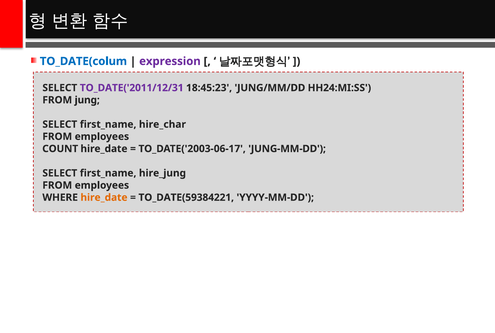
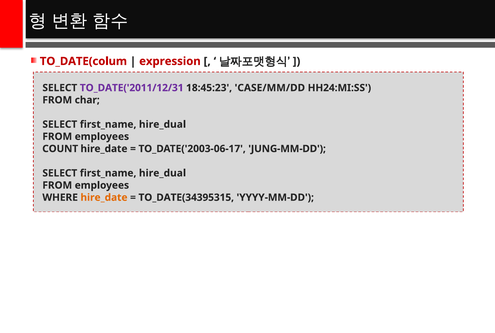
TO_DATE(colum colour: blue -> red (83, 61)
expression colour: purple -> red (170, 61)
JUNG/MM/DD: JUNG/MM/DD -> CASE/MM/DD (270, 88)
jung: jung -> char (87, 100)
hire_char: hire_char -> hire_dual (162, 124)
hire_jung: hire_jung -> hire_dual (162, 173)
TO_DATE(59384221: TO_DATE(59384221 -> TO_DATE(34395315 (186, 197)
